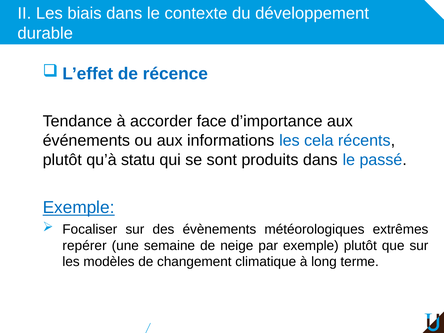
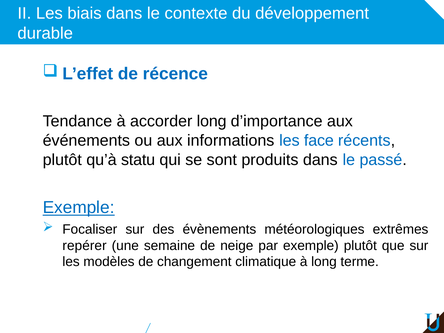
accorder face: face -> long (212, 121)
cela: cela -> face (319, 141)
